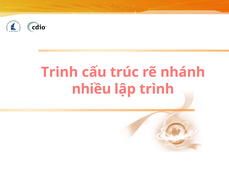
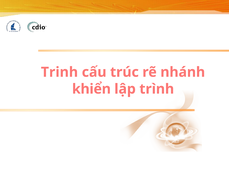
nhiều: nhiều -> khiển (91, 89)
